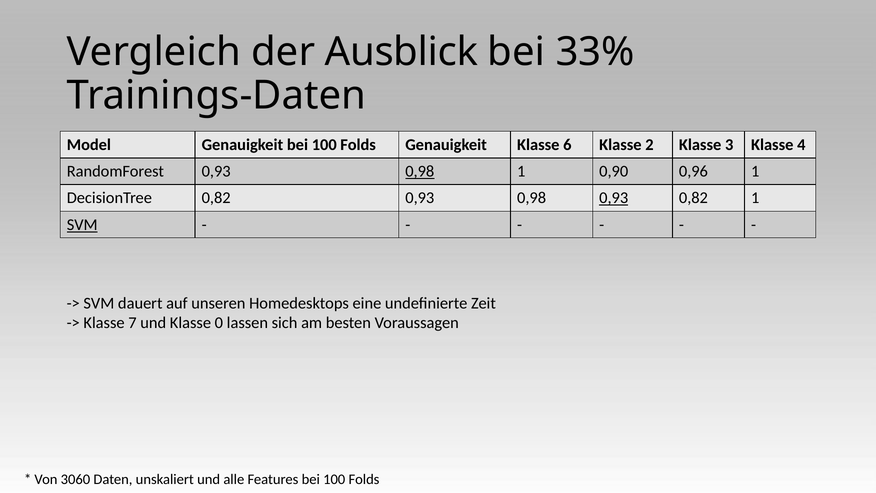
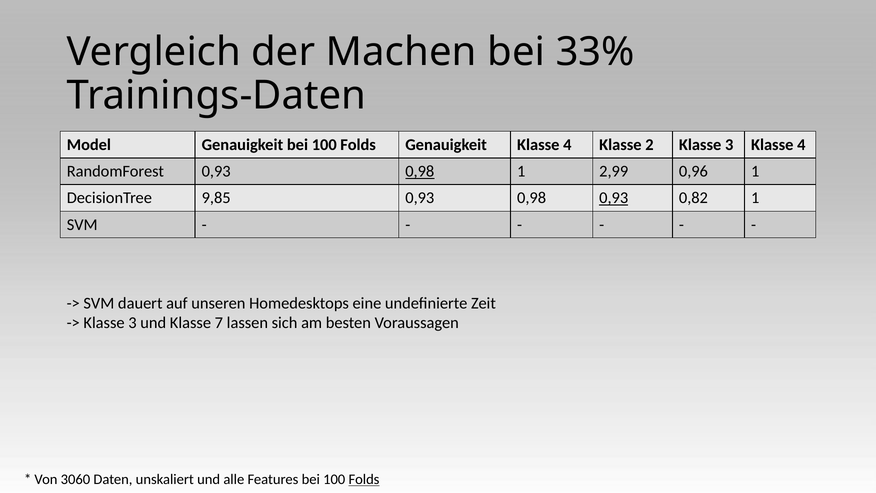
Ausblick: Ausblick -> Machen (401, 52)
Genauigkeit Klasse 6: 6 -> 4 (567, 145)
0,90: 0,90 -> 2,99 (614, 171)
DecisionTree 0,82: 0,82 -> 9,85 (216, 198)
SVM underline: present -> none (82, 225)
7: 7 -> 3 (132, 323)
0: 0 -> 7 (219, 323)
Folds underline: none -> present (364, 479)
